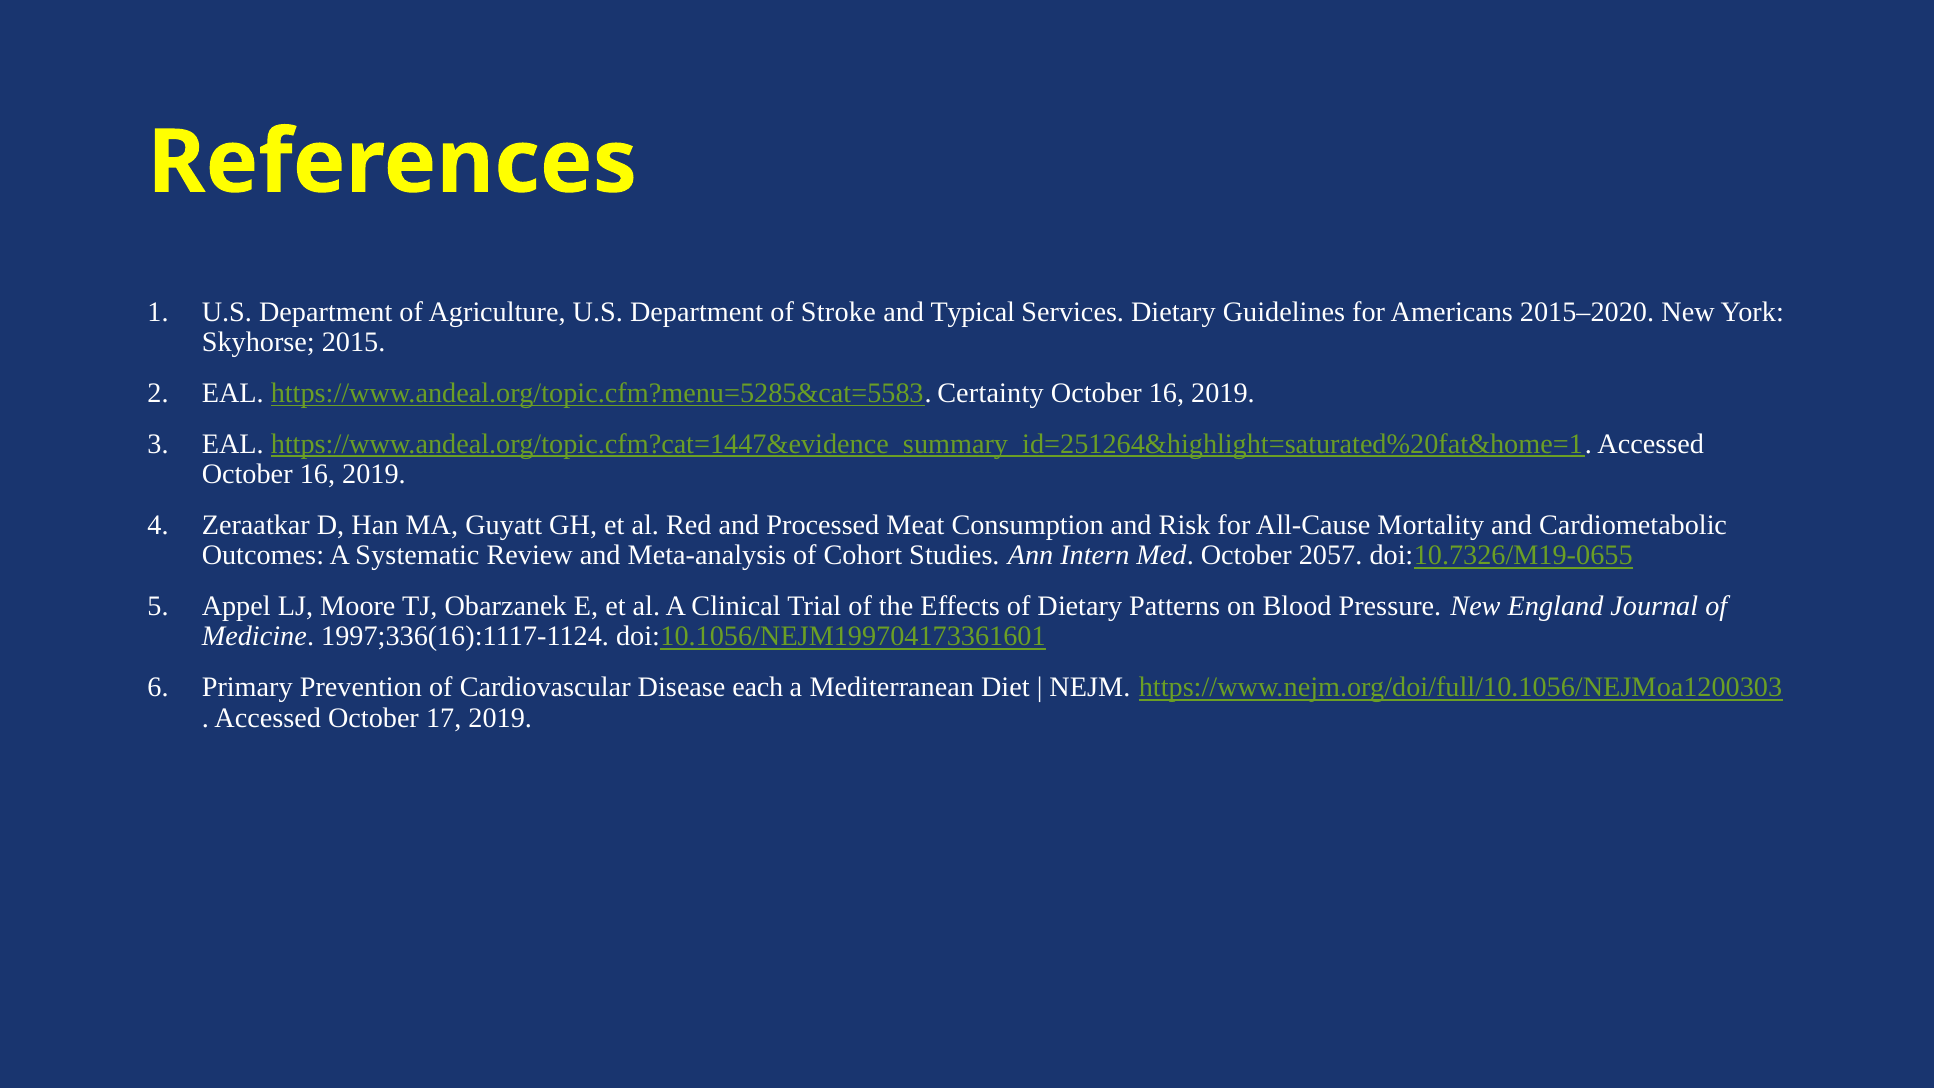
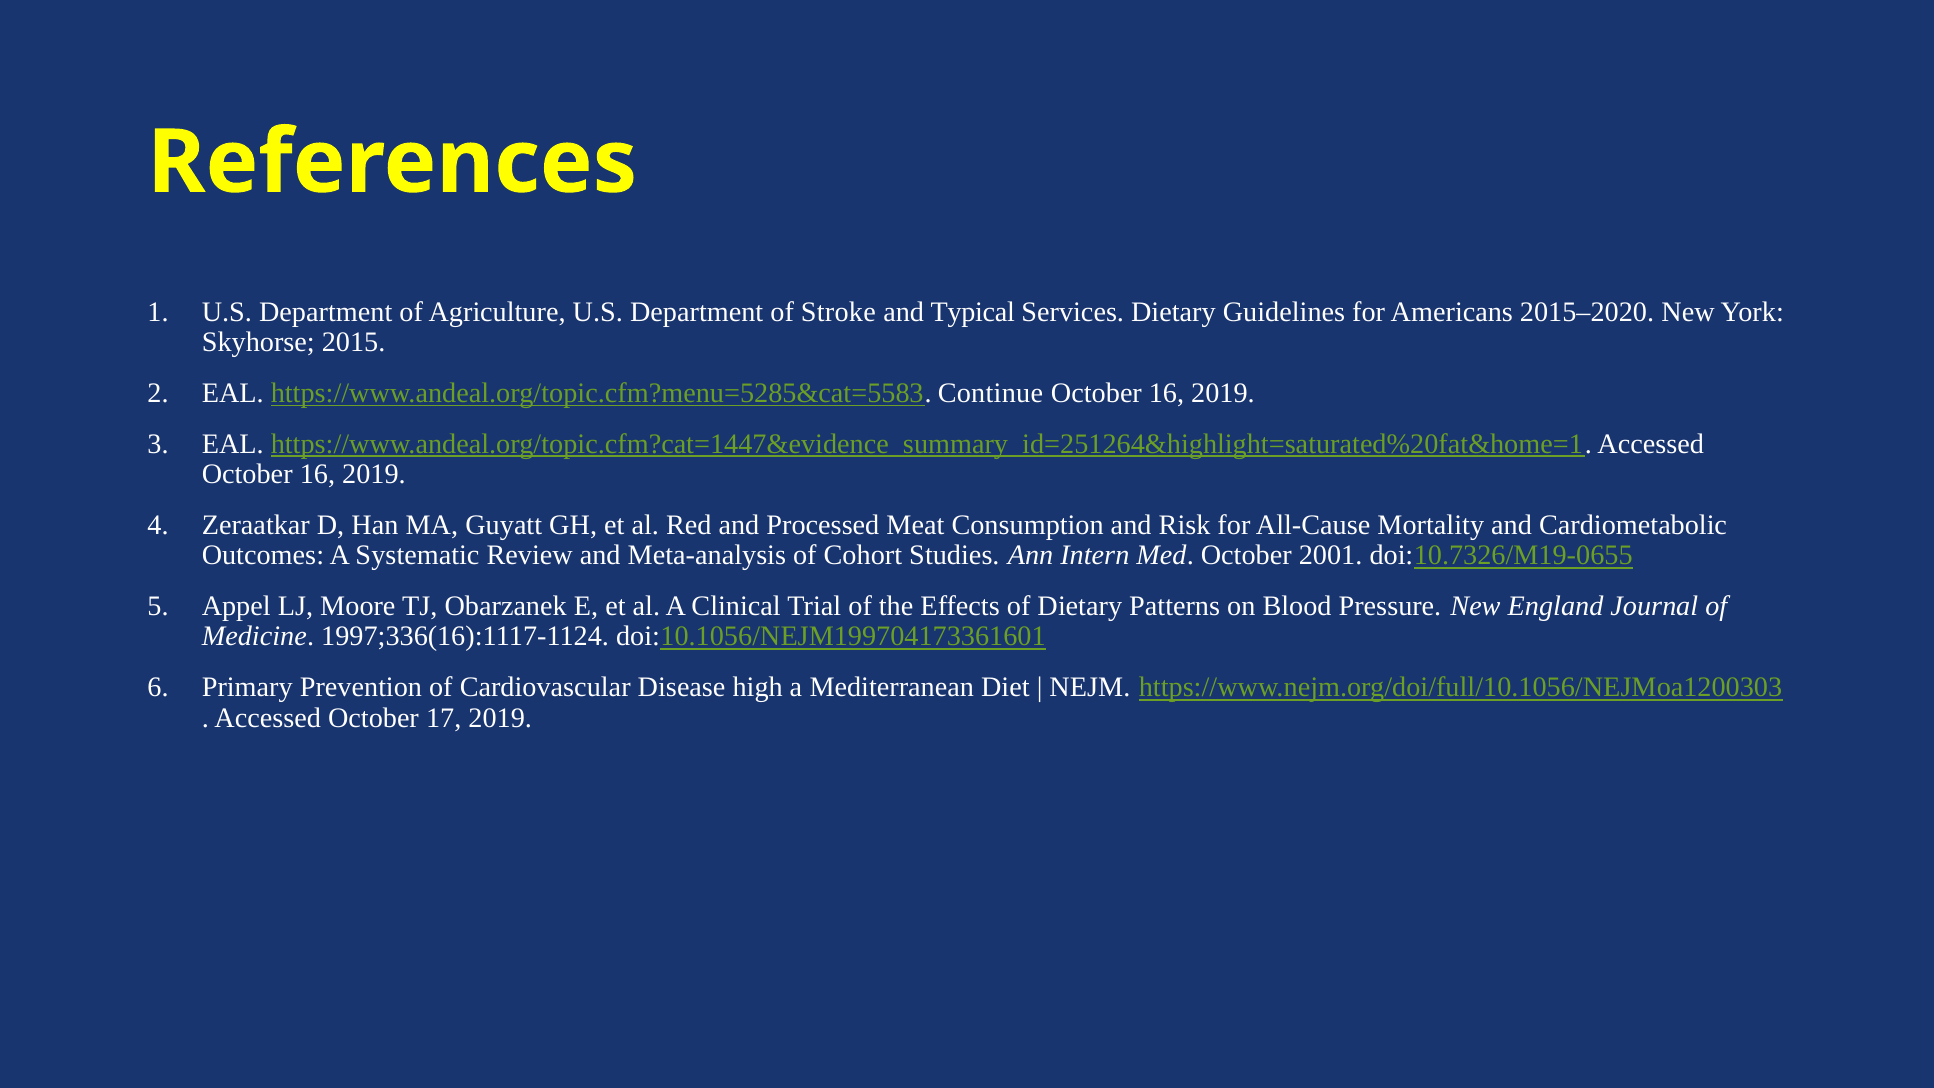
Certainty: Certainty -> Continue (990, 393)
2057: 2057 -> 2001 (1331, 555)
each: each -> high (758, 687)
